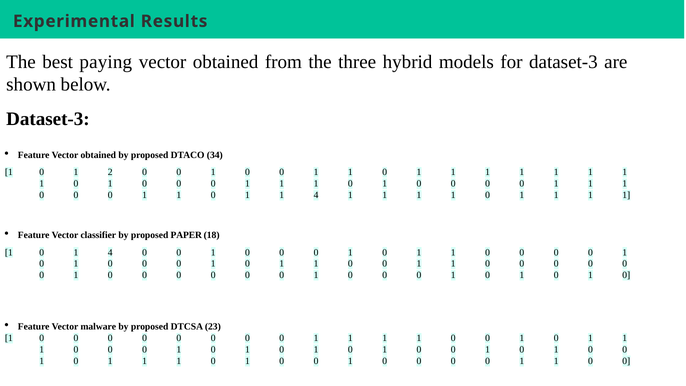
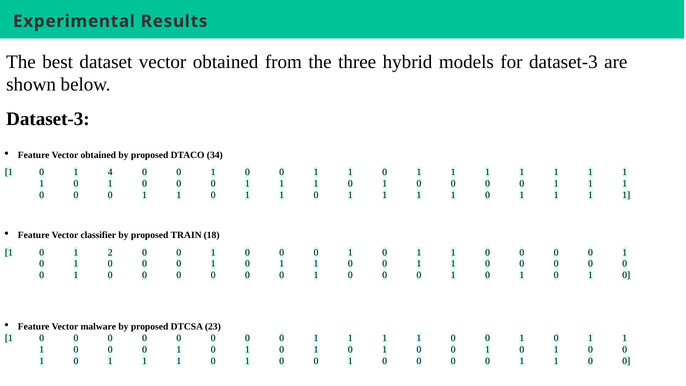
paying: paying -> dataset (106, 62)
2: 2 -> 4 (110, 172)
4: 4 -> 0 (316, 195)
PAPER: PAPER -> TRAIN (186, 235)
0 1 4: 4 -> 2 (110, 252)
